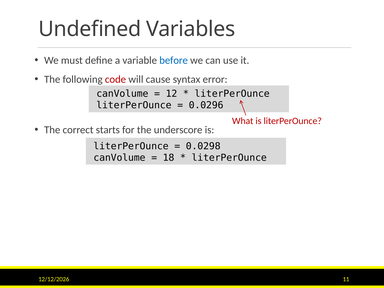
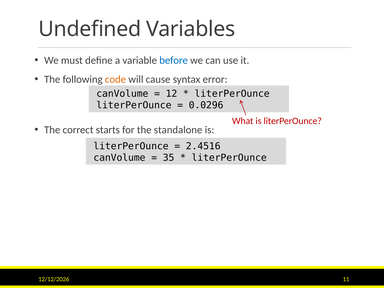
code colour: red -> orange (115, 79)
underscore: underscore -> standalone (178, 130)
0.0298: 0.0298 -> 2.4516 (203, 146)
18: 18 -> 35 (169, 158)
